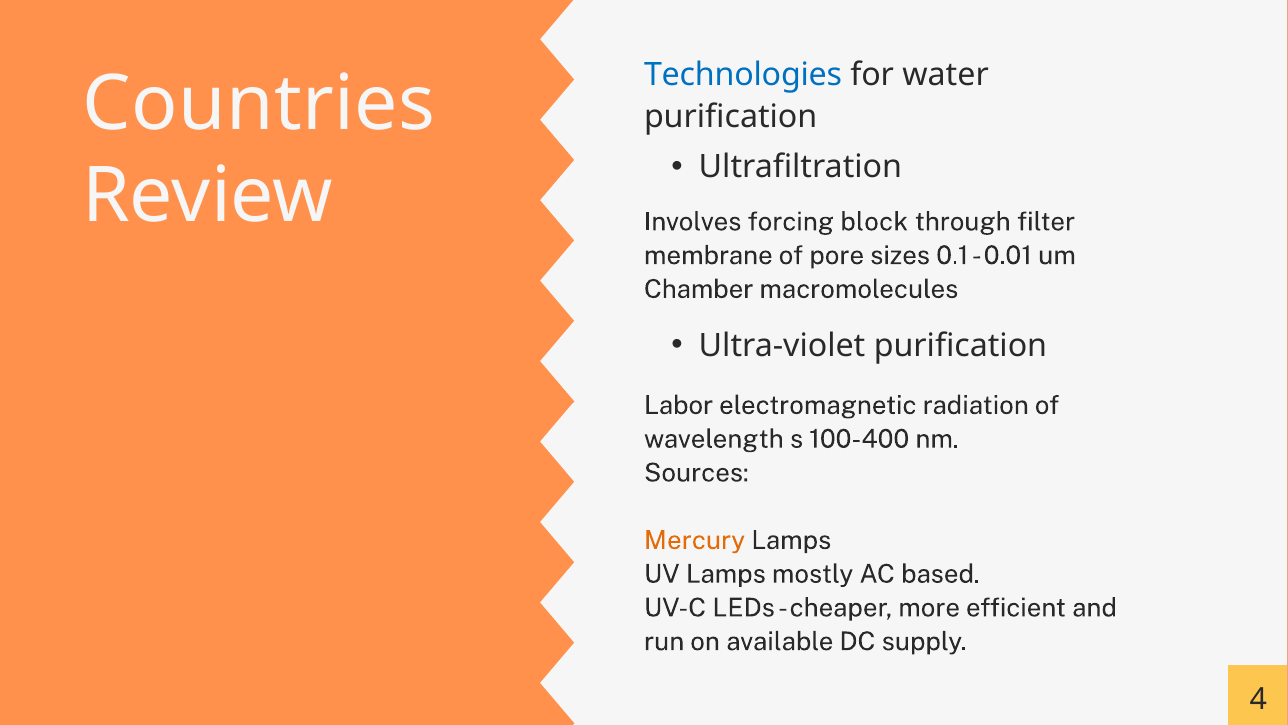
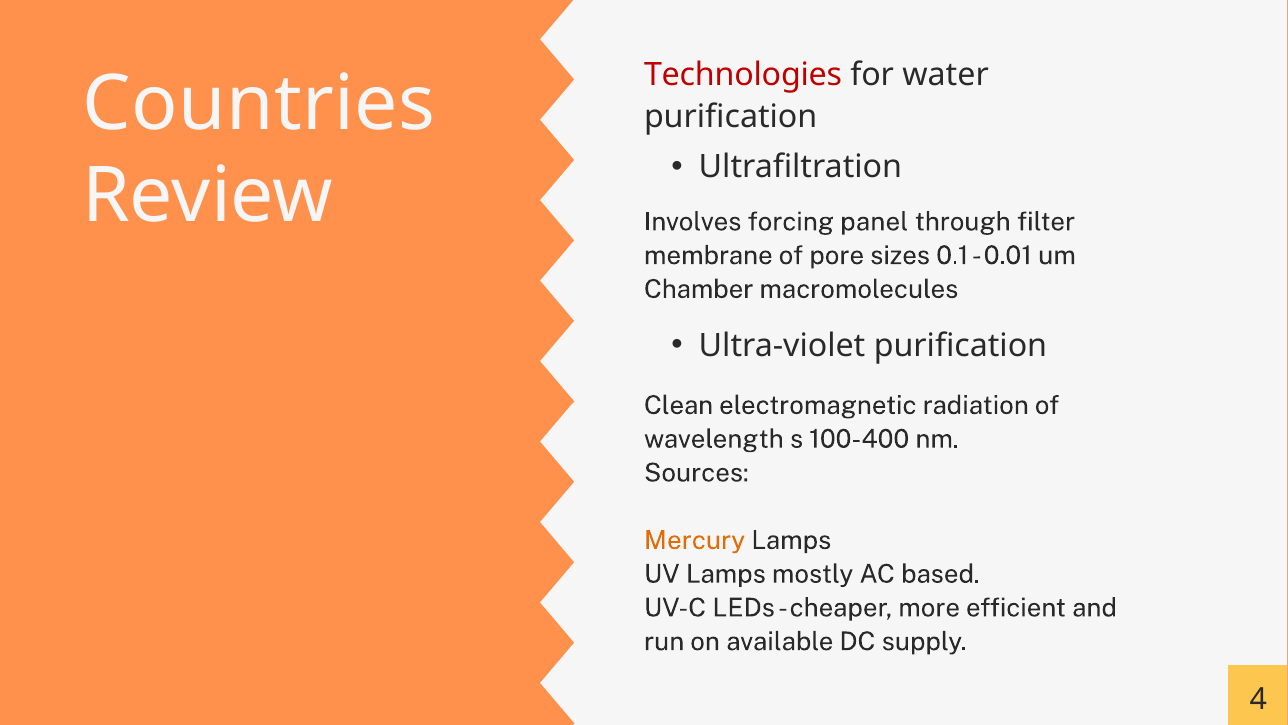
Technologies colour: blue -> red (743, 75)
block: block -> panel (874, 222)
Labor: Labor -> Clean (679, 405)
